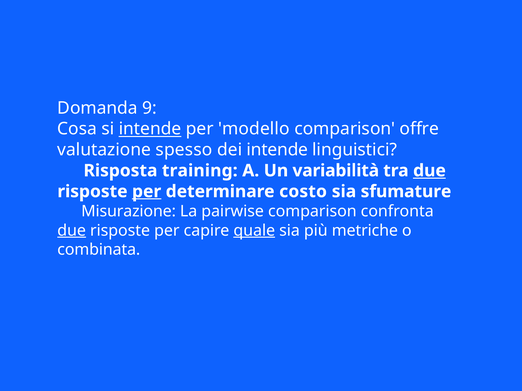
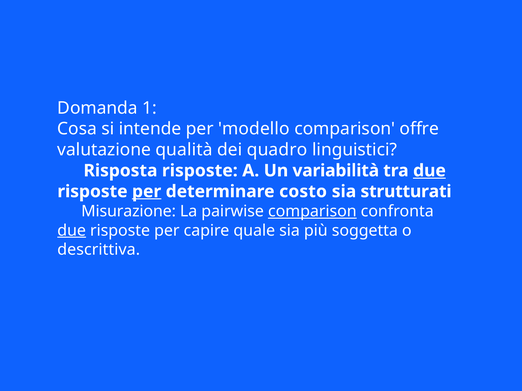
9: 9 -> 1 (150, 108)
intende underline: present -> none (150, 129)
spesso: spesso -> qualità (184, 150)
dei intende: intende -> quadro (277, 150)
Risposta training: training -> risposte (200, 171)
sfumature: sfumature -> strutturati (406, 192)
comparison underline: none -> present (312, 212)
quale underline: present -> none (254, 231)
metriche: metriche -> soggetta (365, 231)
combinata: combinata -> descrittiva (99, 250)
